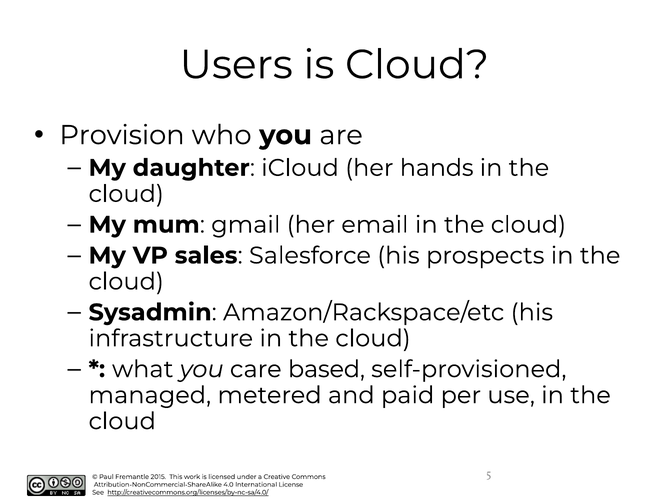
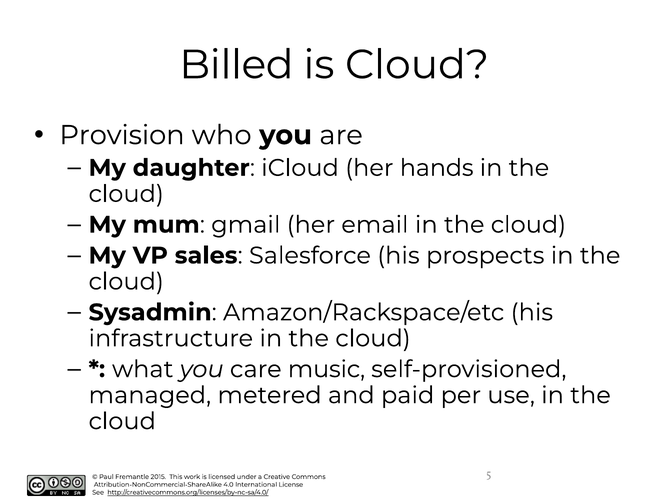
Users: Users -> Billed (236, 65)
based: based -> music (326, 369)
